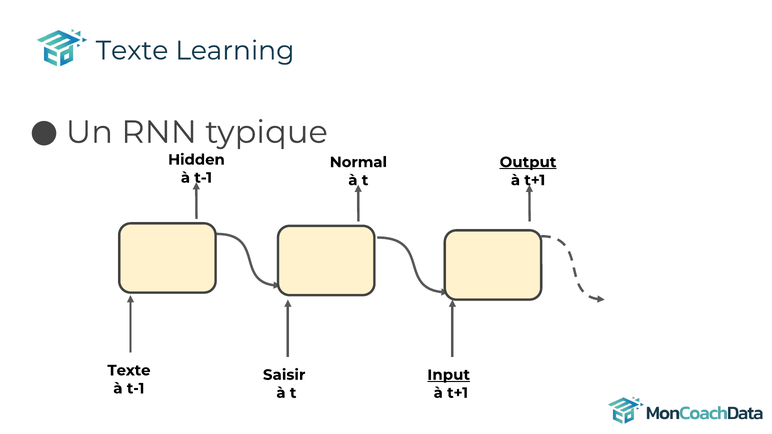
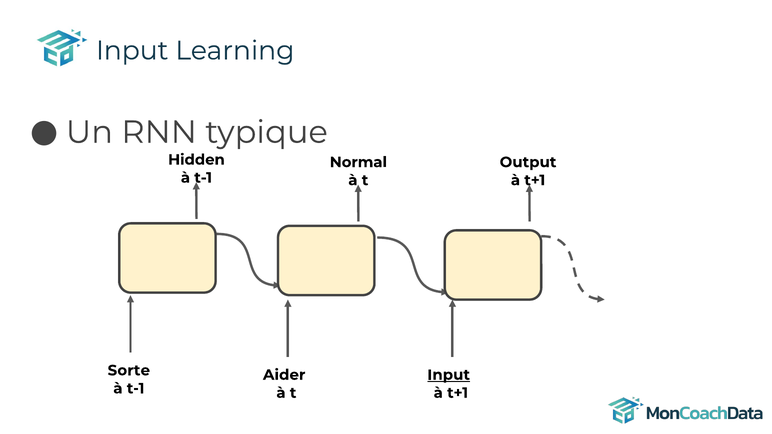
Texte: Texte -> Input (132, 51)
Output underline: present -> none (528, 162)
Texte: Texte -> Sorte (129, 371)
Saisir: Saisir -> Aider (284, 375)
